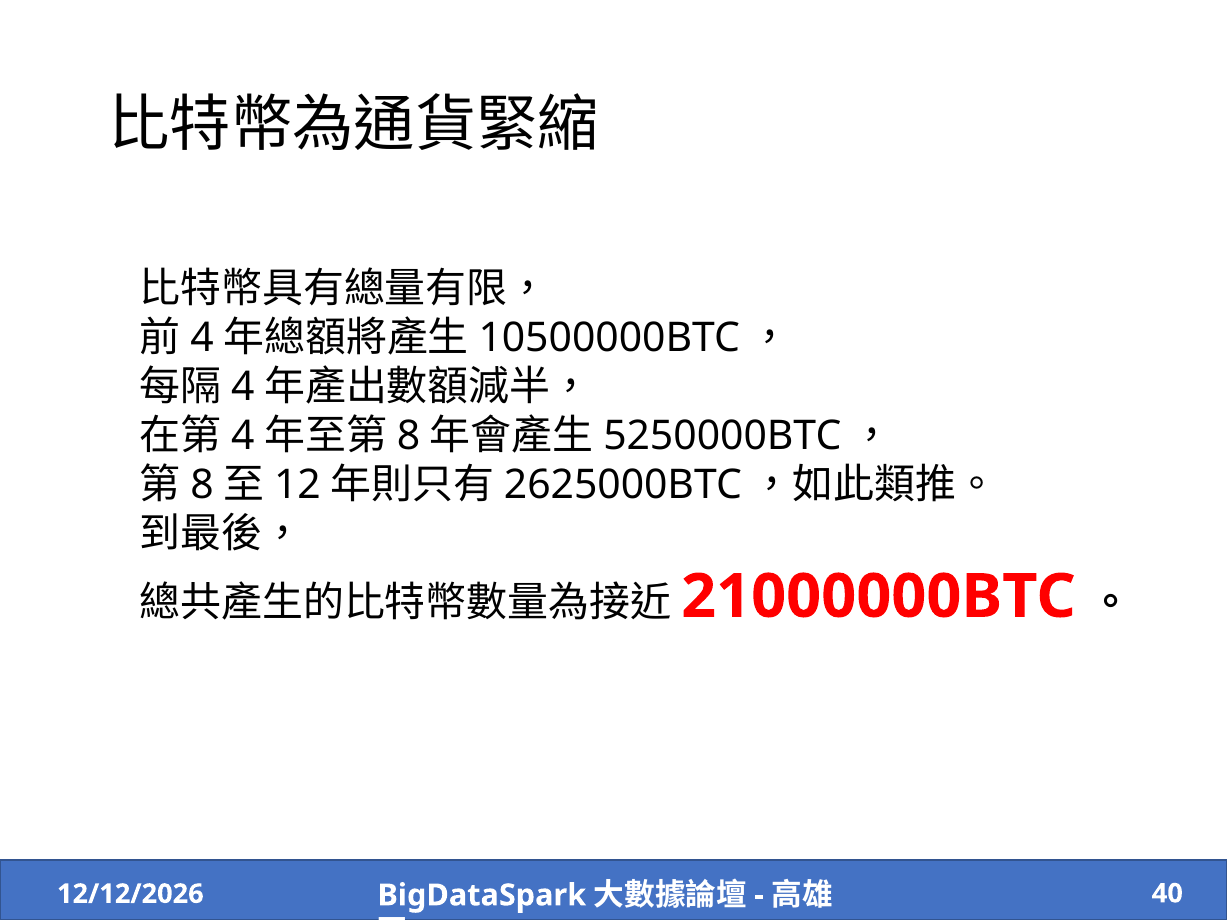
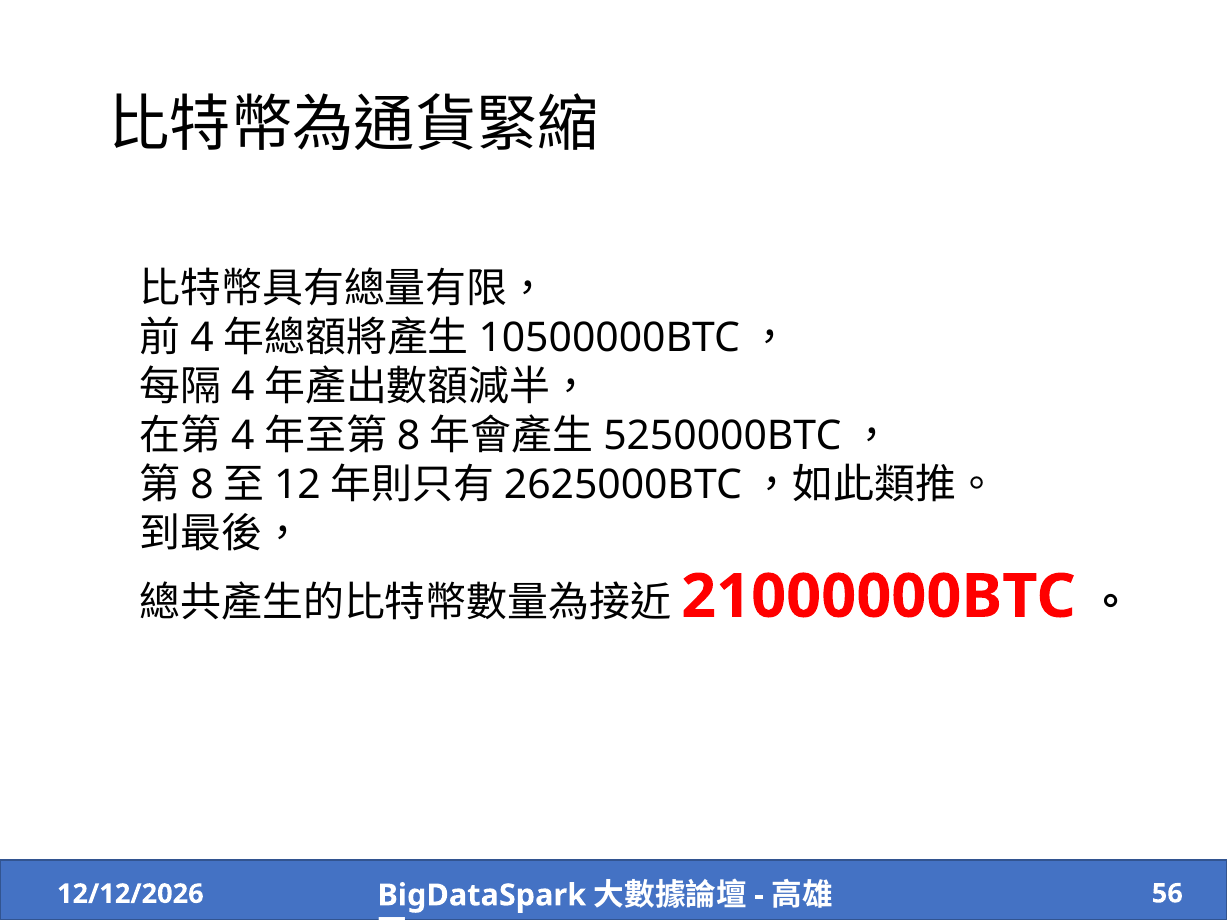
40: 40 -> 56 (1167, 894)
